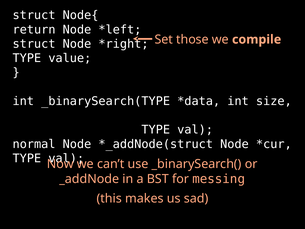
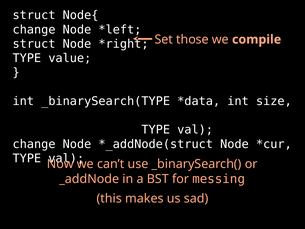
return: return -> change (34, 30)
normal: normal -> change (34, 144)
